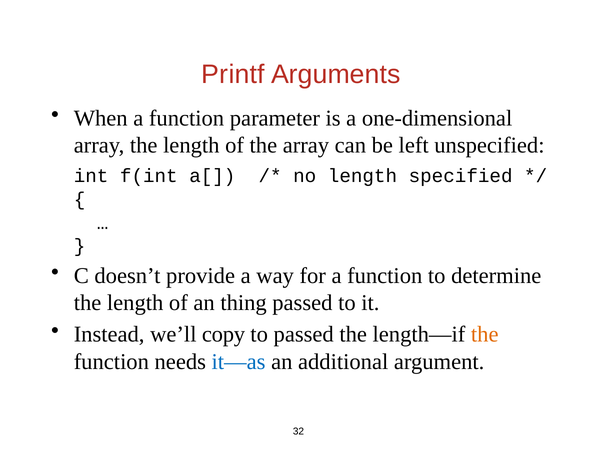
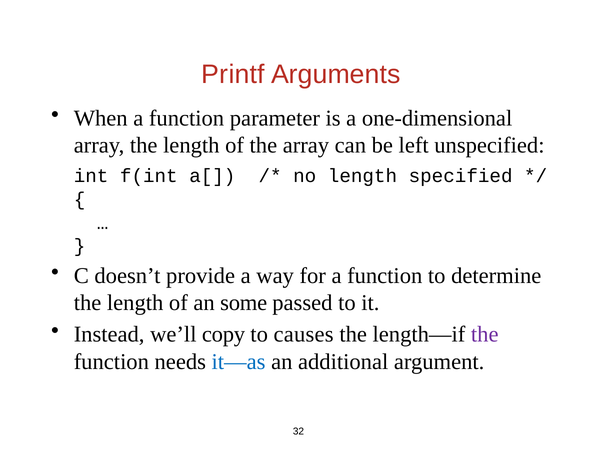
thing: thing -> some (244, 303)
to passed: passed -> causes (304, 335)
the colour: orange -> purple (485, 335)
